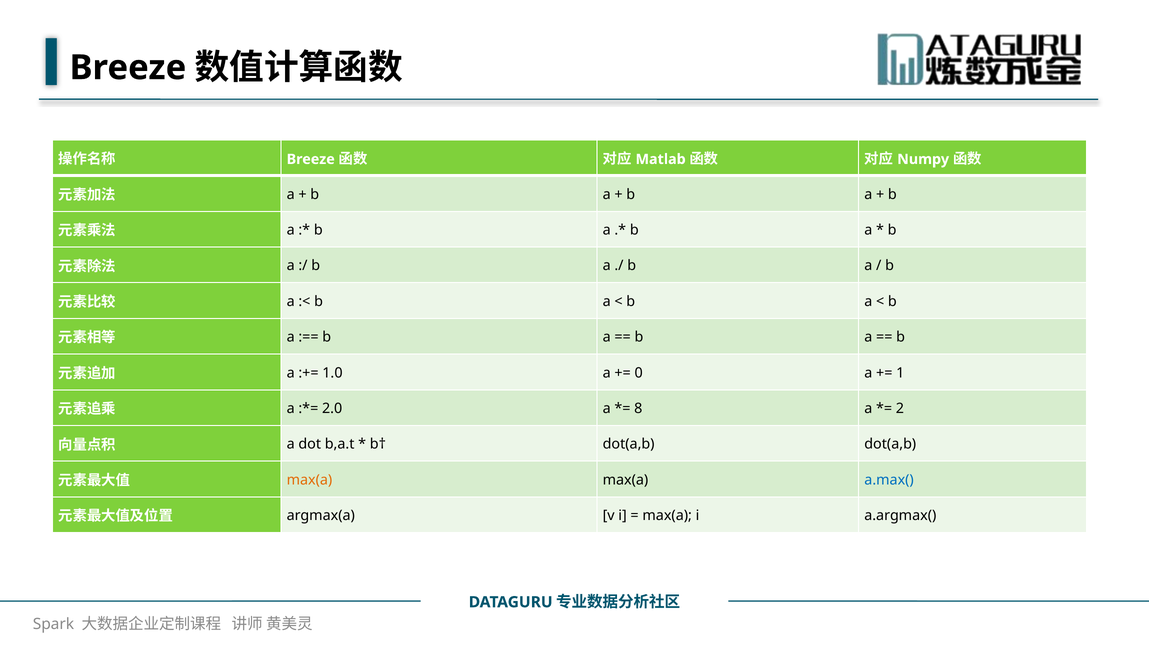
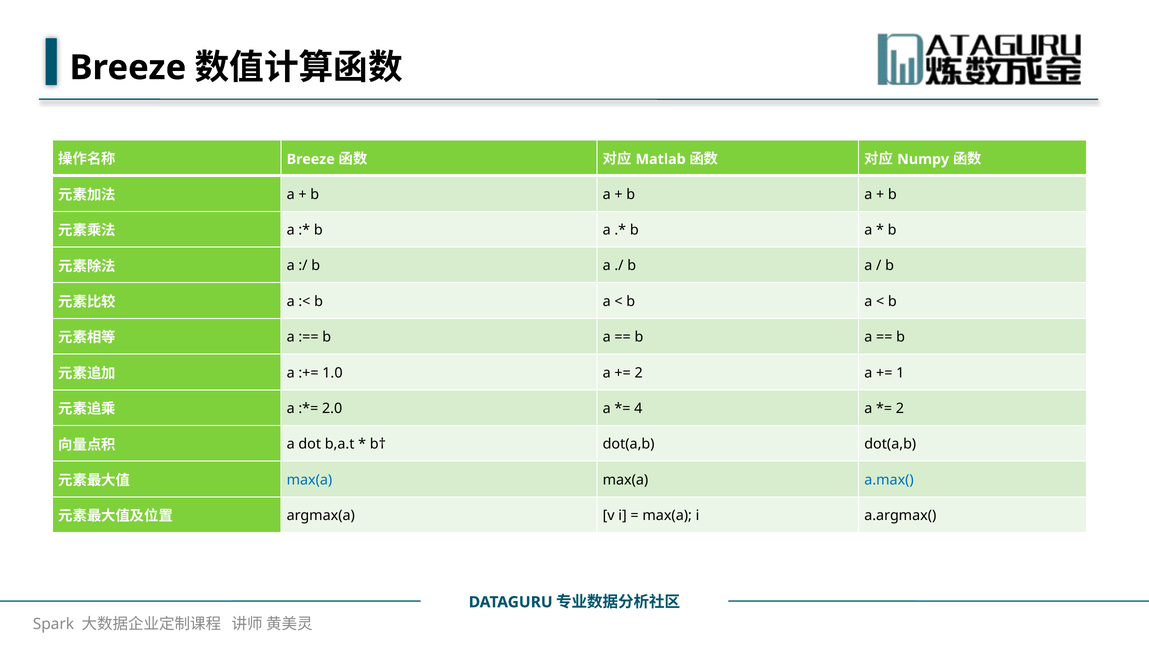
0: 0 -> 2 (639, 373)
8: 8 -> 4 (638, 408)
max(a colour: orange -> blue (309, 480)
